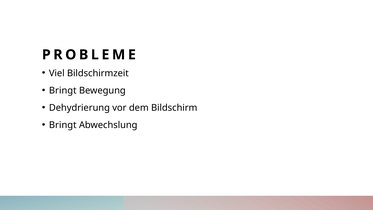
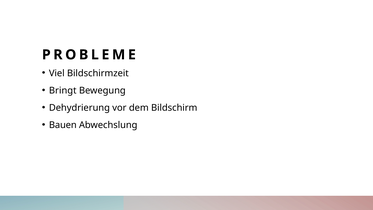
Bringt: Bringt -> Bauen (63, 125)
